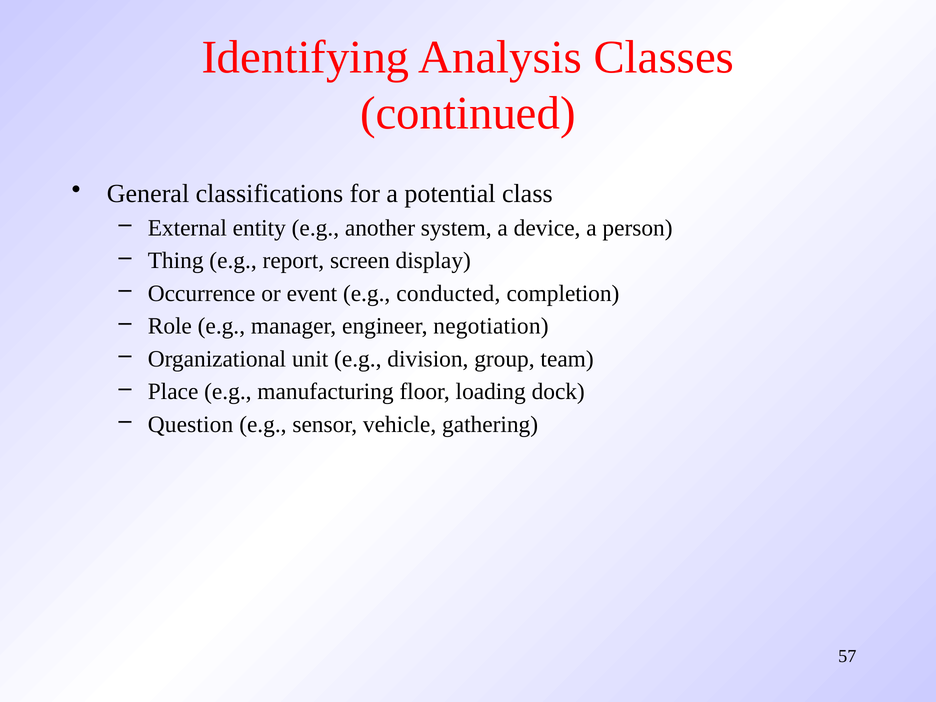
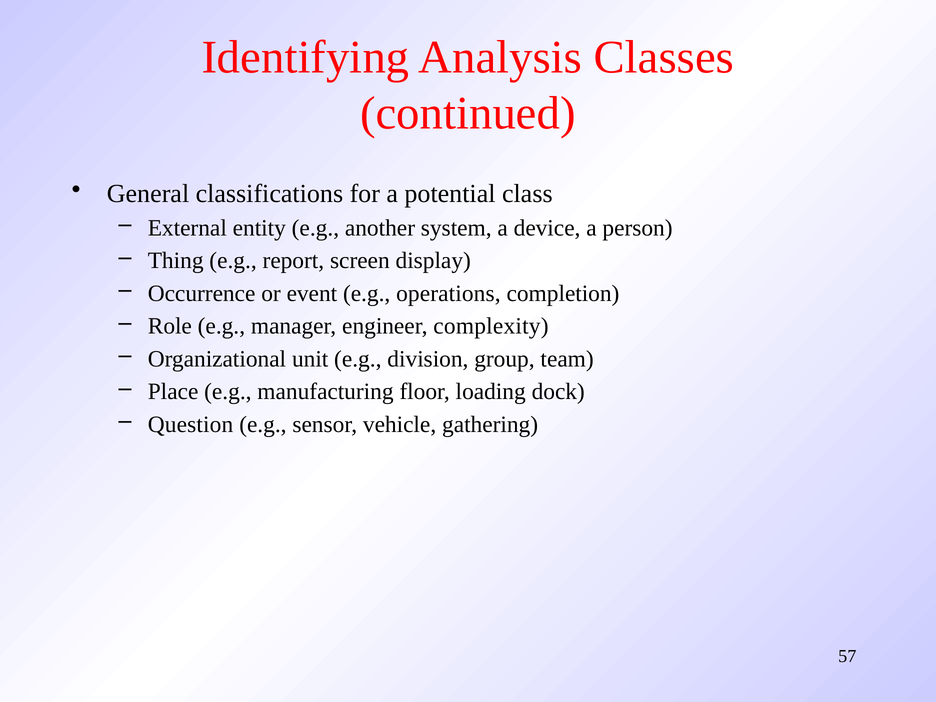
conducted: conducted -> operations (448, 293)
negotiation: negotiation -> complexity (491, 326)
